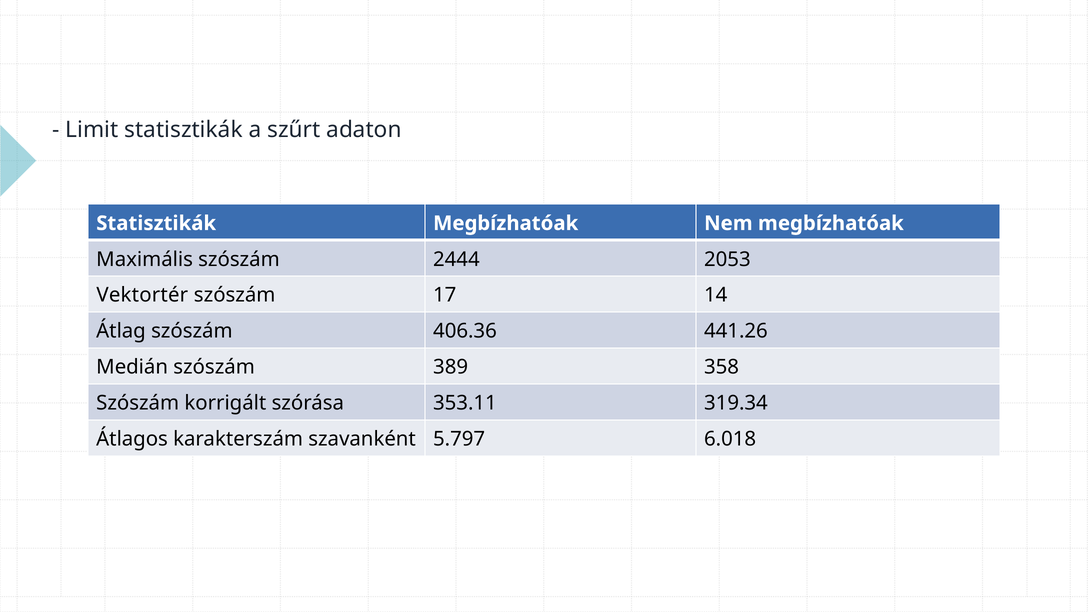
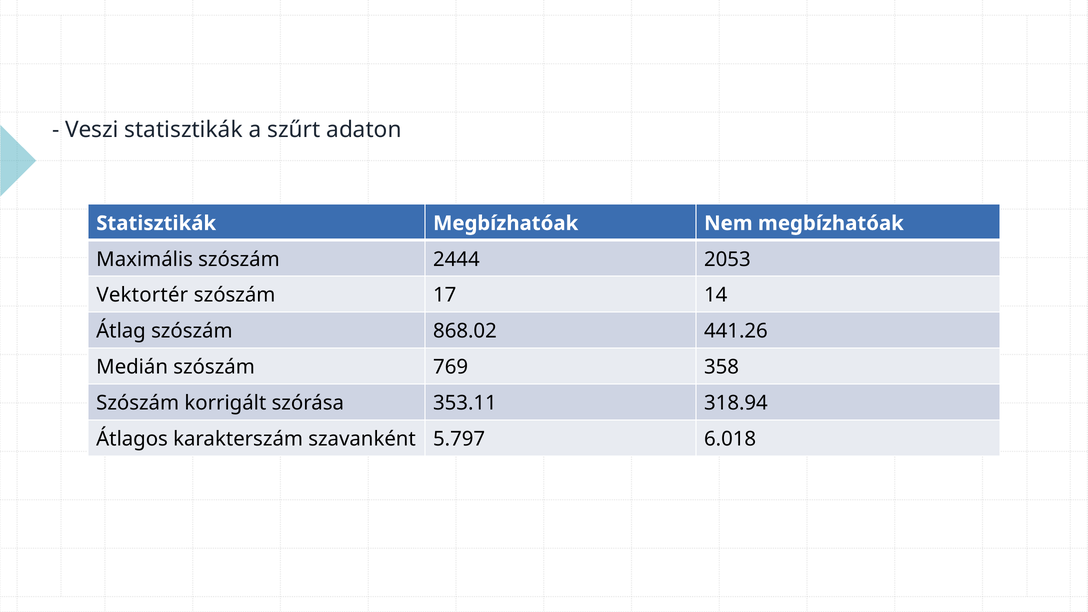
Limit: Limit -> Veszi (92, 130)
406.36: 406.36 -> 868.02 (465, 331)
389: 389 -> 769 (451, 367)
319.34: 319.34 -> 318.94 (736, 403)
